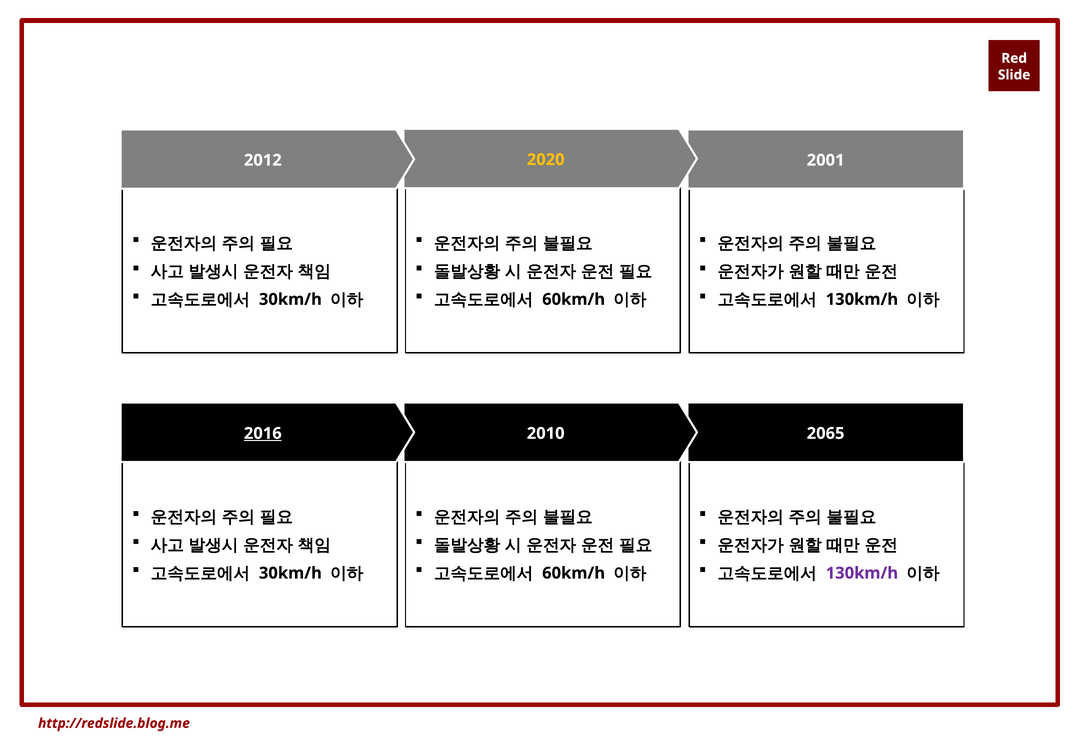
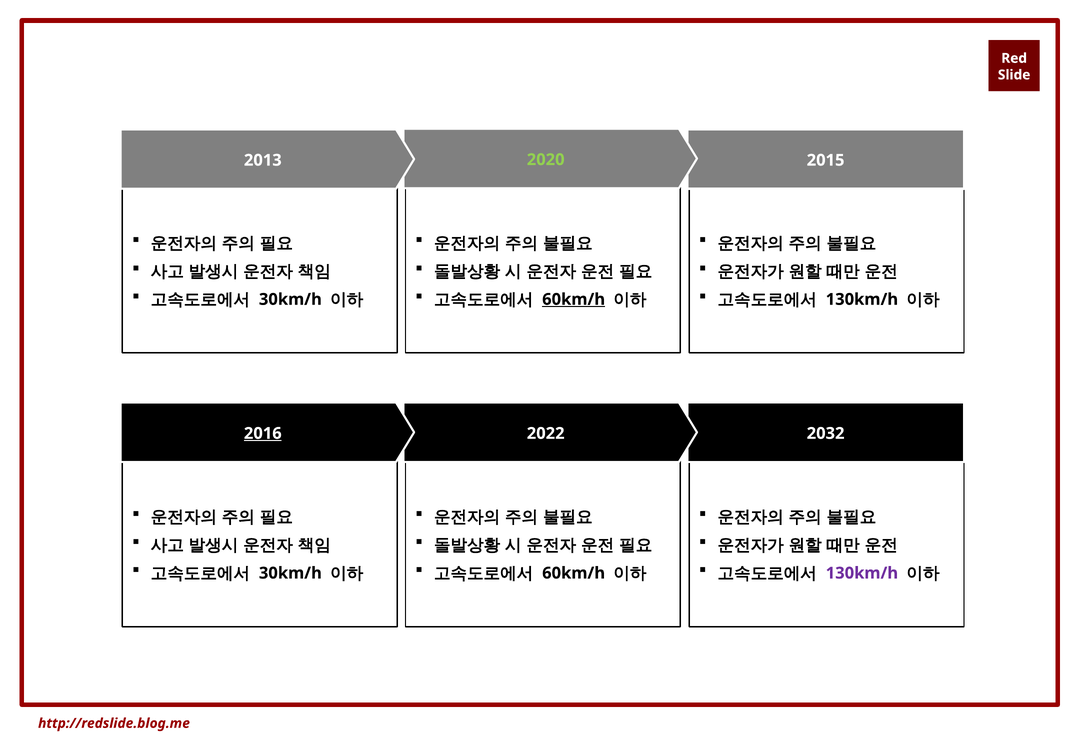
2020 colour: yellow -> light green (546, 160)
2012: 2012 -> 2013 (263, 160)
2001: 2001 -> 2015 (826, 160)
60km/h underline: none -> present (574, 300)
2010: 2010 -> 2022 (546, 434)
2065: 2065 -> 2032 (826, 434)
